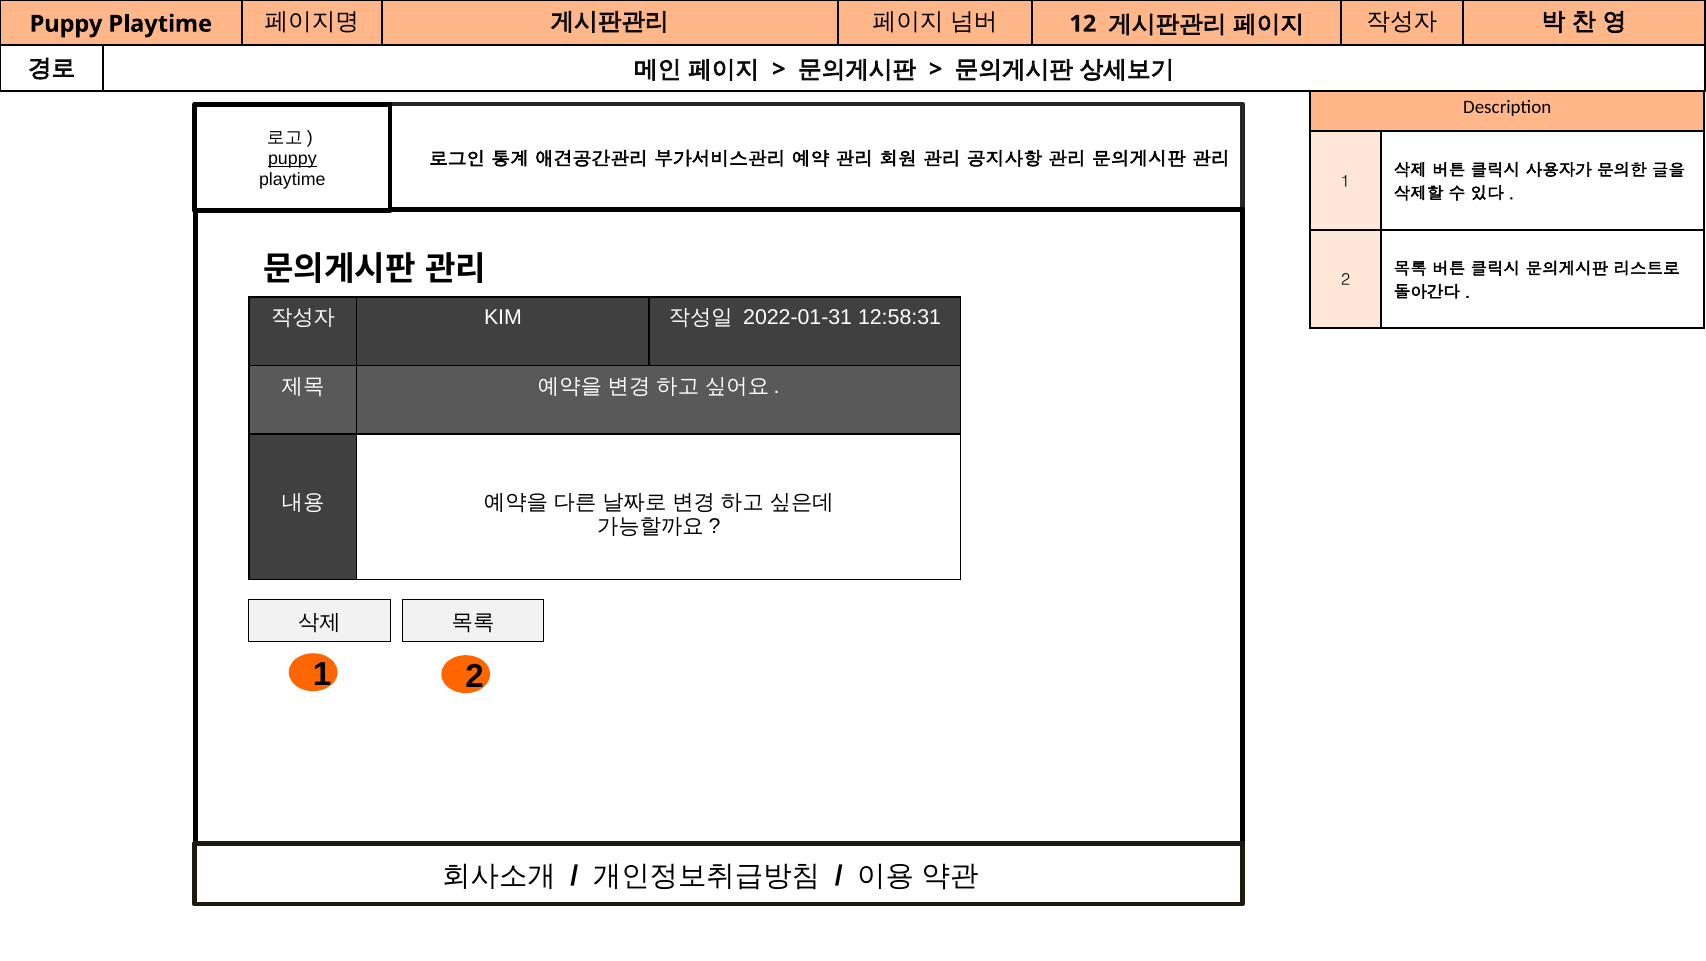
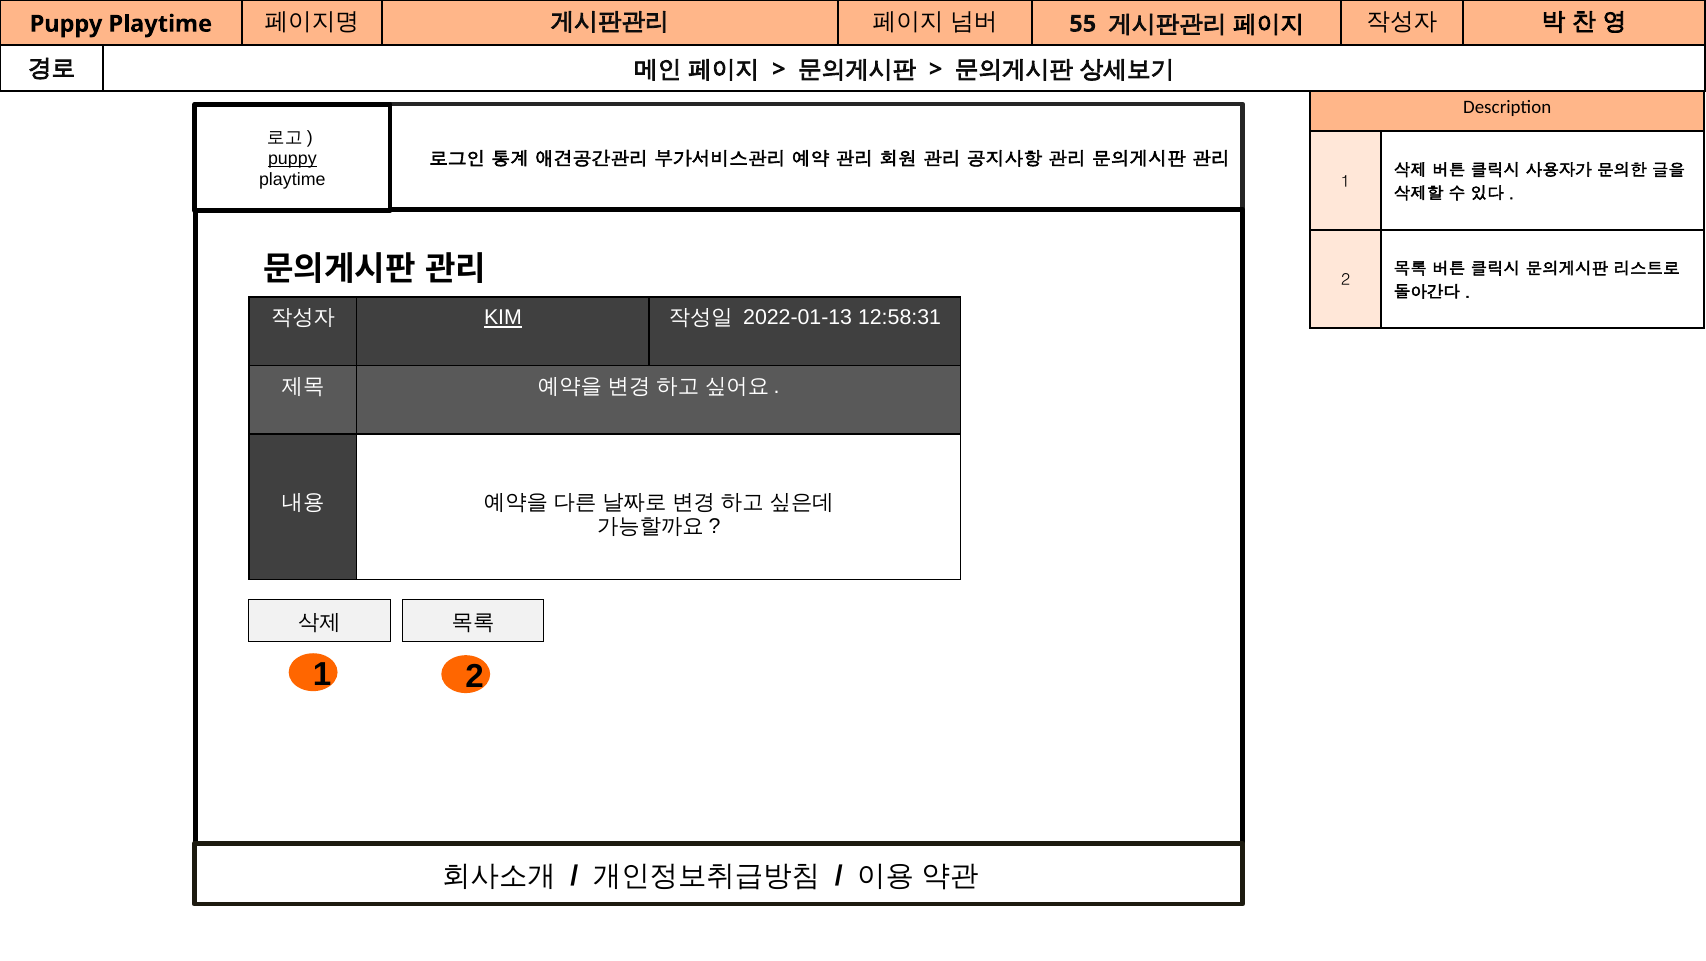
12: 12 -> 55 (1083, 24)
KIM underline: none -> present (503, 318)
2022-01-31: 2022-01-31 -> 2022-01-13 (798, 318)
